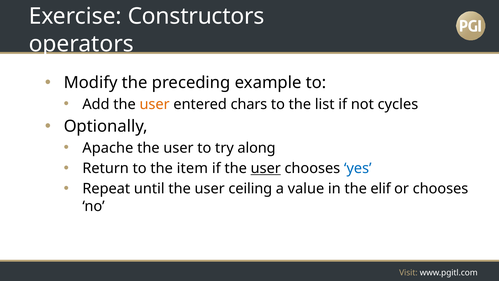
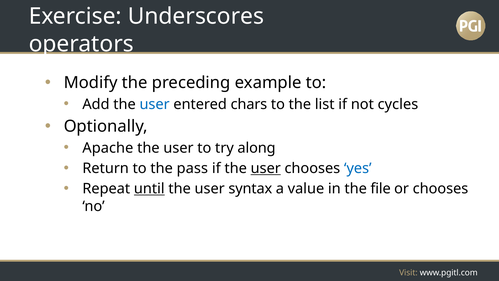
Constructors: Constructors -> Underscores (196, 16)
user colour: orange -> blue (155, 104)
item: item -> pass (192, 168)
until underline: none -> present (149, 189)
ceiling: ceiling -> syntax (250, 189)
elif: elif -> file (381, 189)
